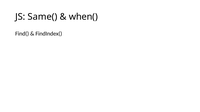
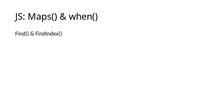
Same(: Same( -> Maps( (42, 17)
